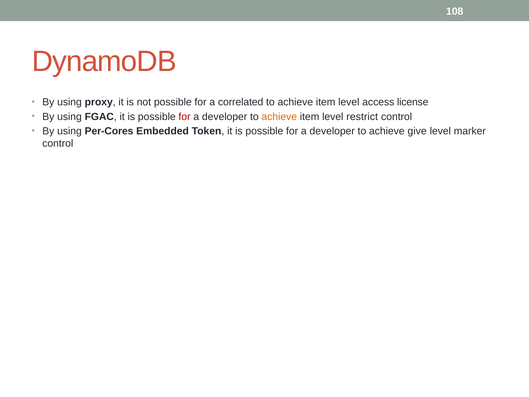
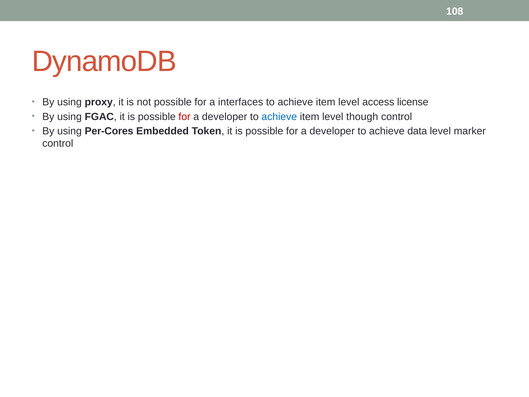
correlated: correlated -> interfaces (241, 102)
achieve colour: orange -> blue (279, 117)
restrict: restrict -> though (362, 117)
give: give -> data (417, 131)
